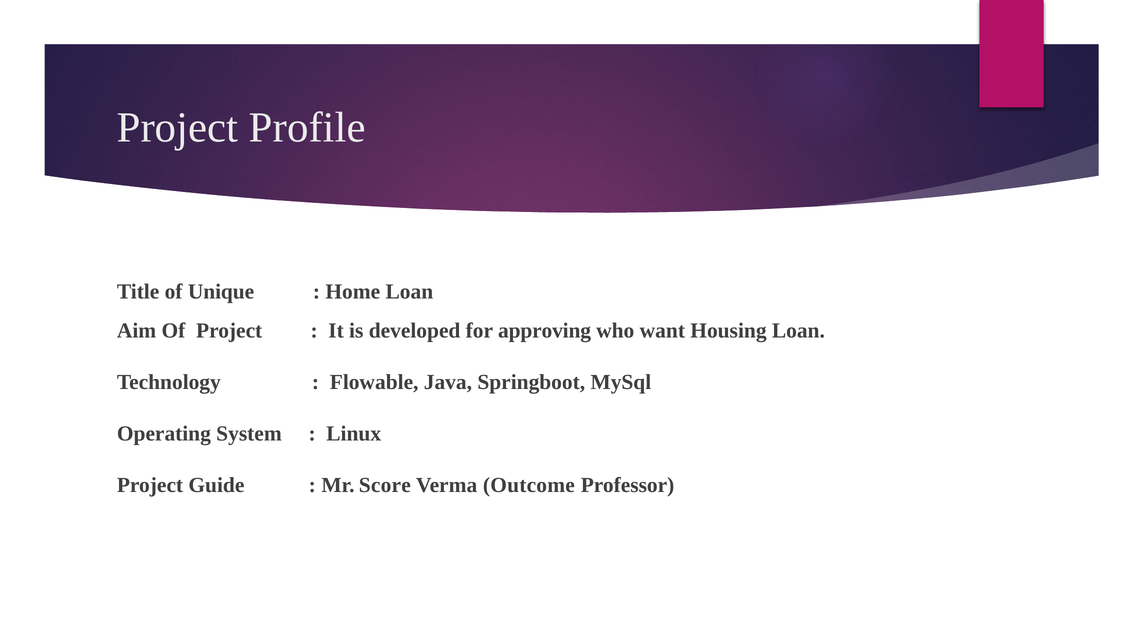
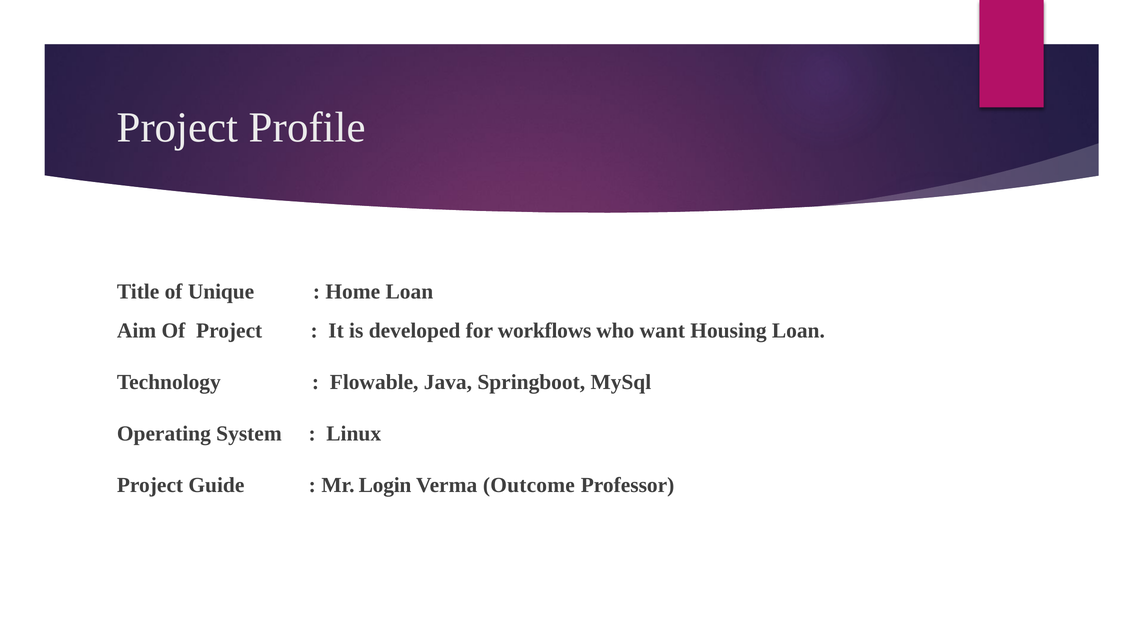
approving: approving -> workflows (545, 330)
Score: Score -> Login (385, 485)
